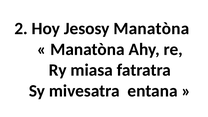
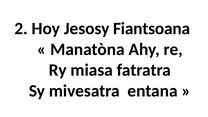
Jesosy Manatòna: Manatòna -> Fiantsoana (152, 29)
